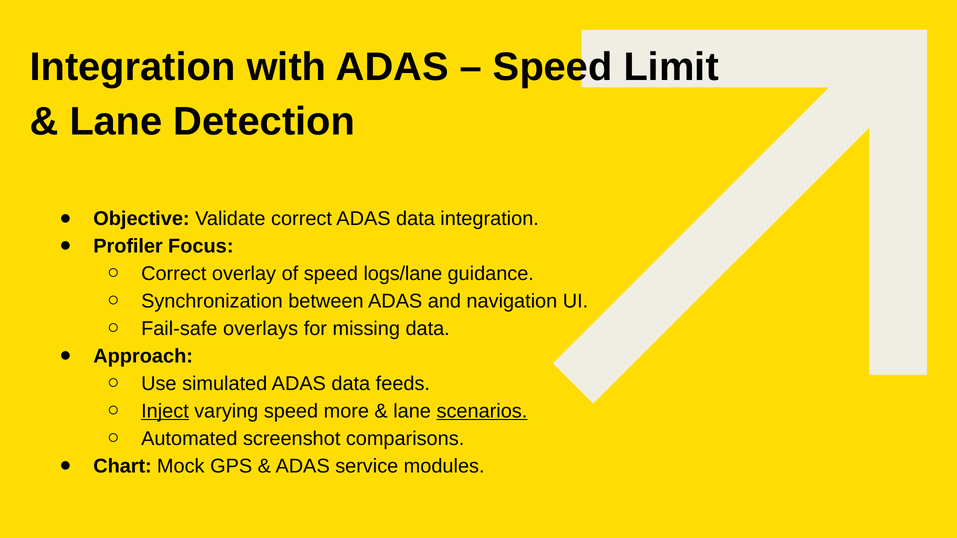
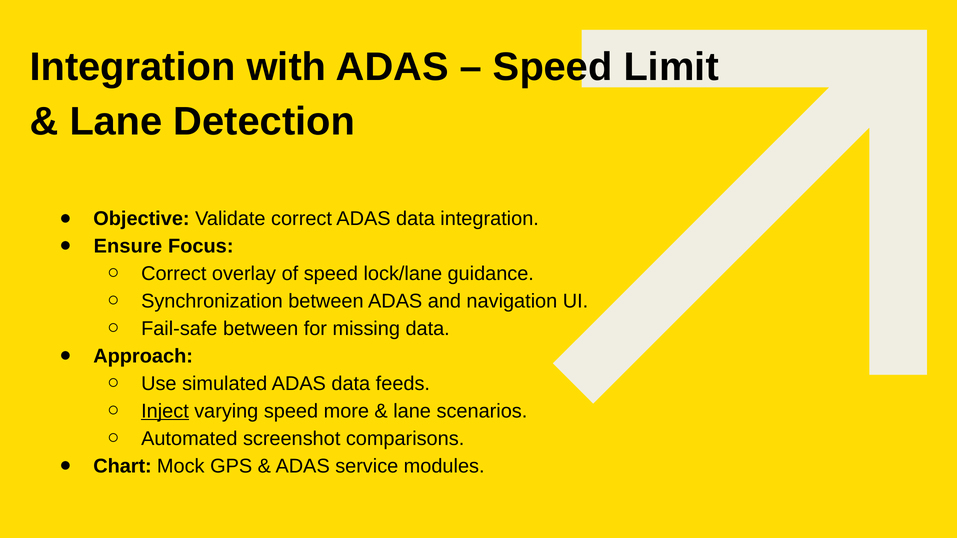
Profiler: Profiler -> Ensure (128, 246)
logs/lane: logs/lane -> lock/lane (403, 274)
Fail-safe overlays: overlays -> between (261, 329)
scenarios underline: present -> none (482, 411)
